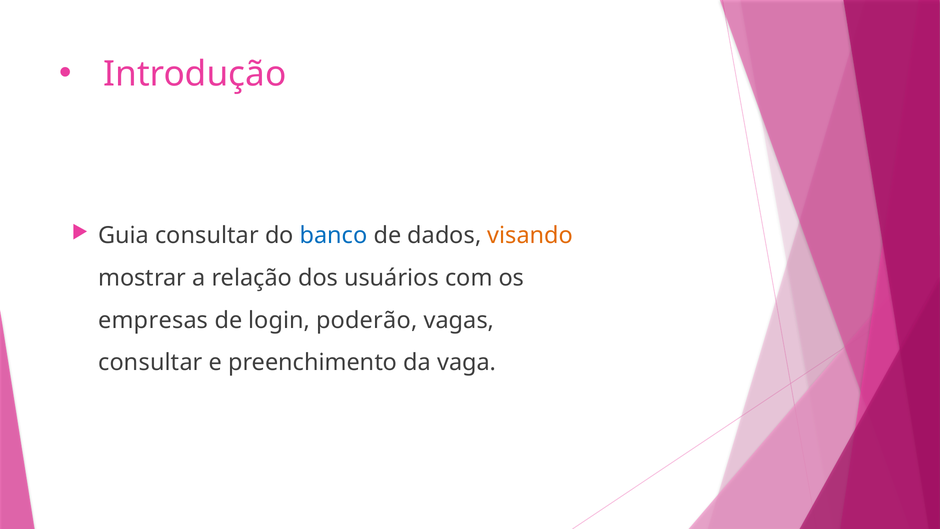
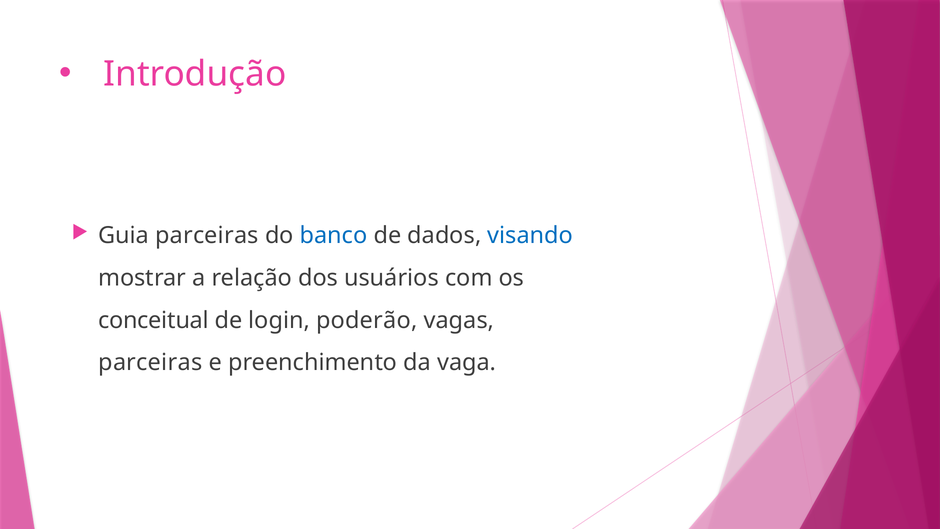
Guia consultar: consultar -> parceiras (207, 236)
visando colour: orange -> blue (530, 236)
empresas: empresas -> conceitual (153, 320)
consultar: consultar -> parceiras (150, 362)
